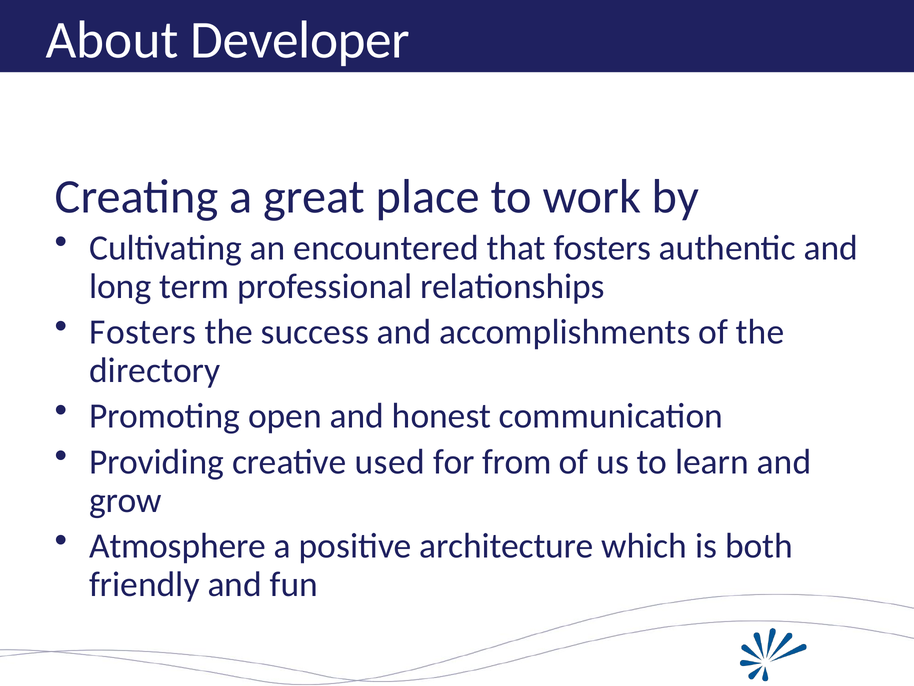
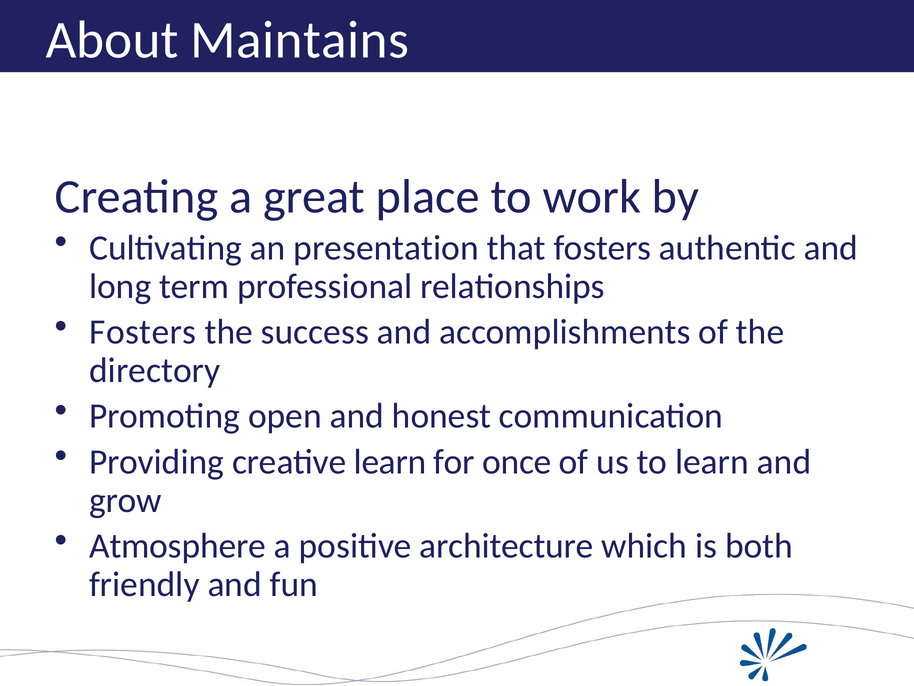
Developer: Developer -> Maintains (300, 40)
encountered: encountered -> presentation (386, 248)
creative used: used -> learn (390, 462)
from: from -> once (517, 462)
